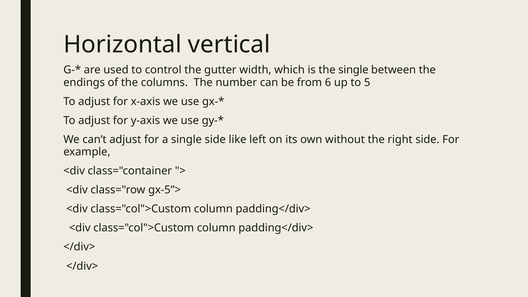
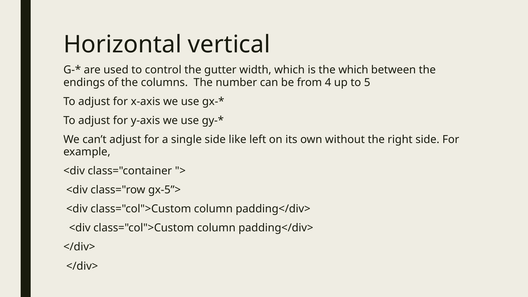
the single: single -> which (353, 70)
6: 6 -> 4 (328, 82)
